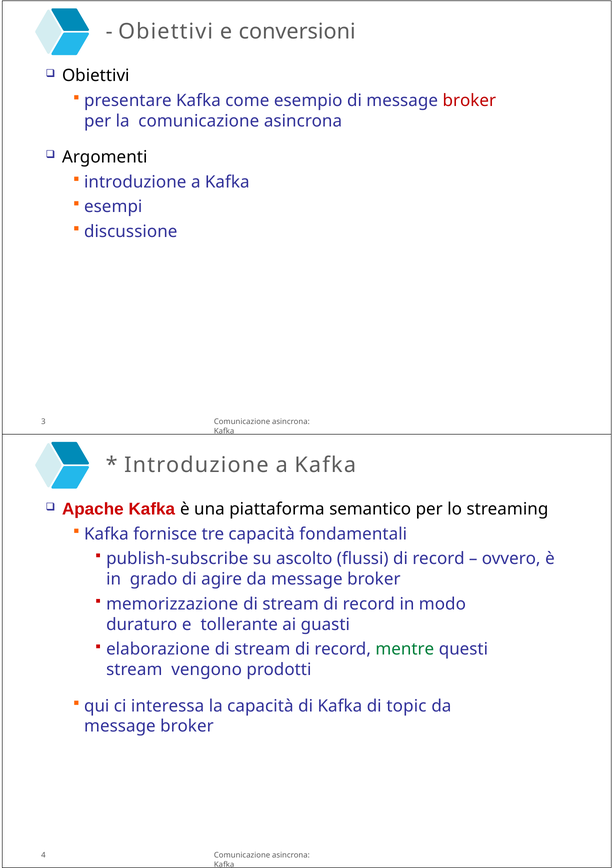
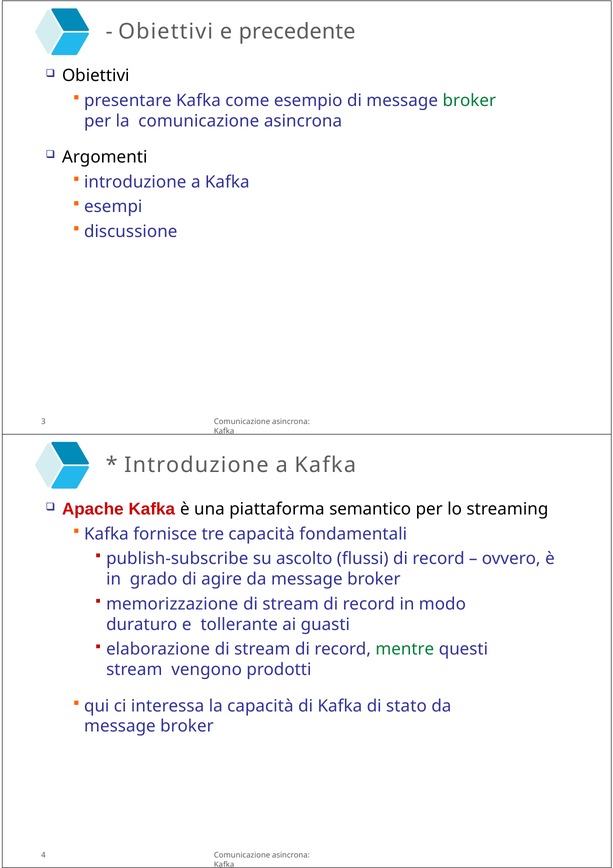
conversioni: conversioni -> precedente (297, 32)
broker colour: red -> green (469, 100)
topic: topic -> stato (406, 705)
